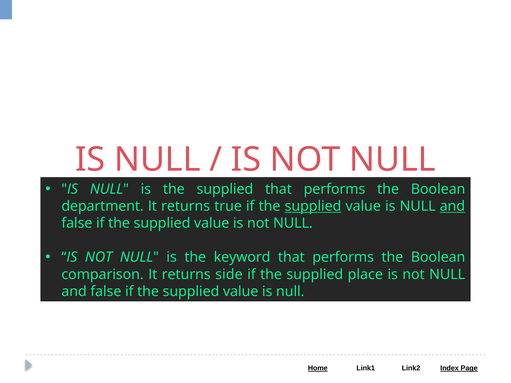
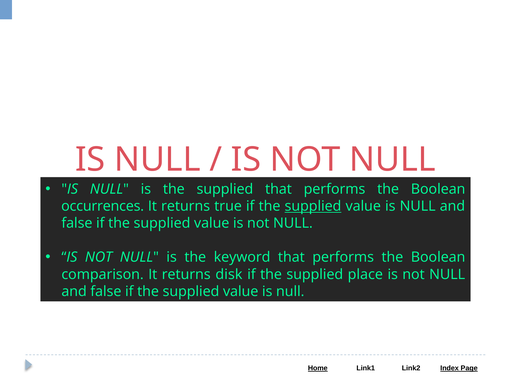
department: department -> occurrences (103, 206)
and underline: present -> none (452, 206)
side: side -> disk (229, 275)
